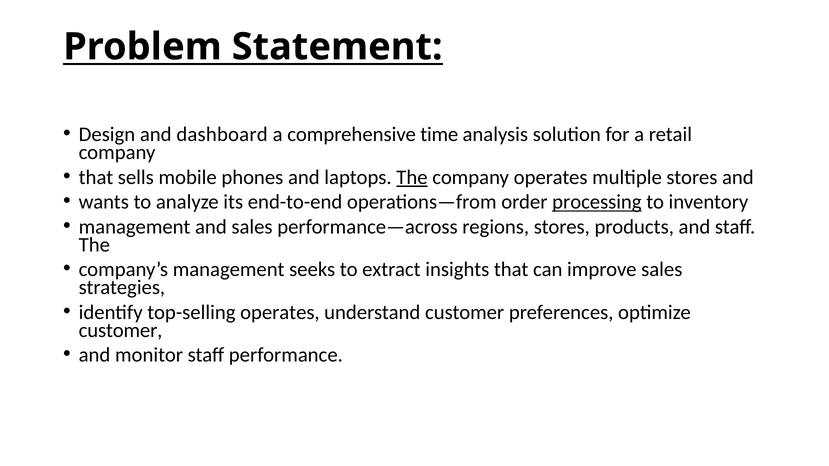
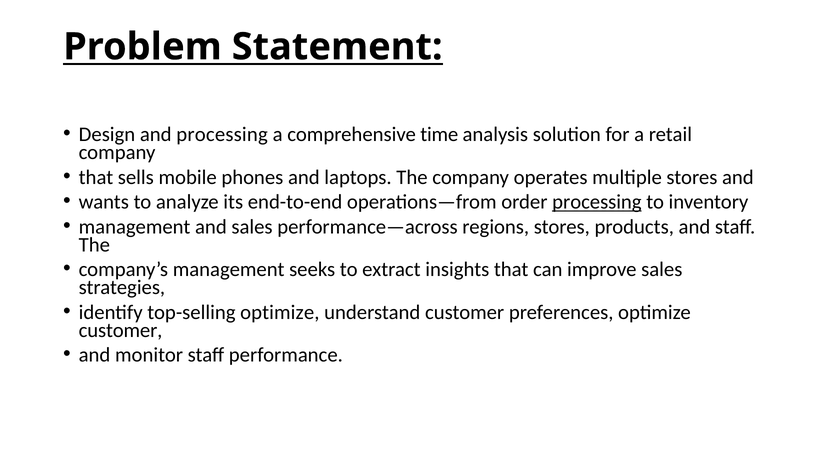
and dashboard: dashboard -> processing (222, 135)
The underline: present -> none (412, 177)
top-selling operates: operates -> optimize (280, 313)
